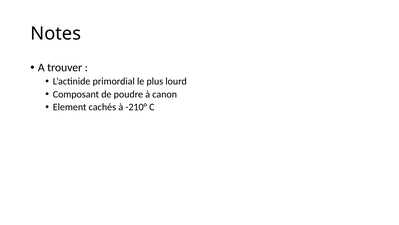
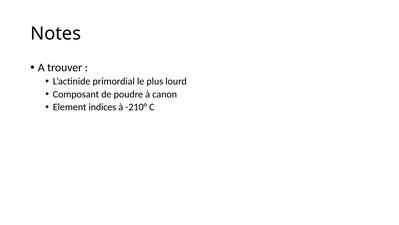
cachés: cachés -> indices (102, 107)
